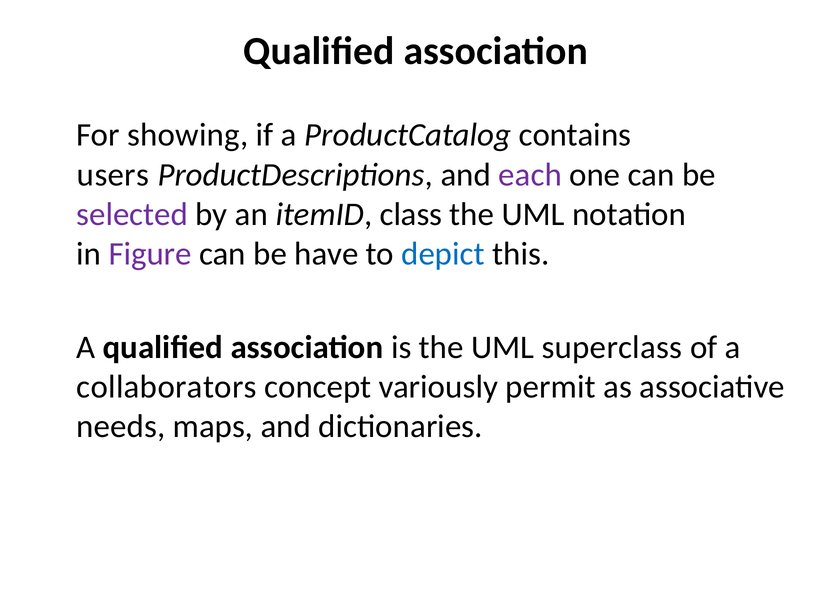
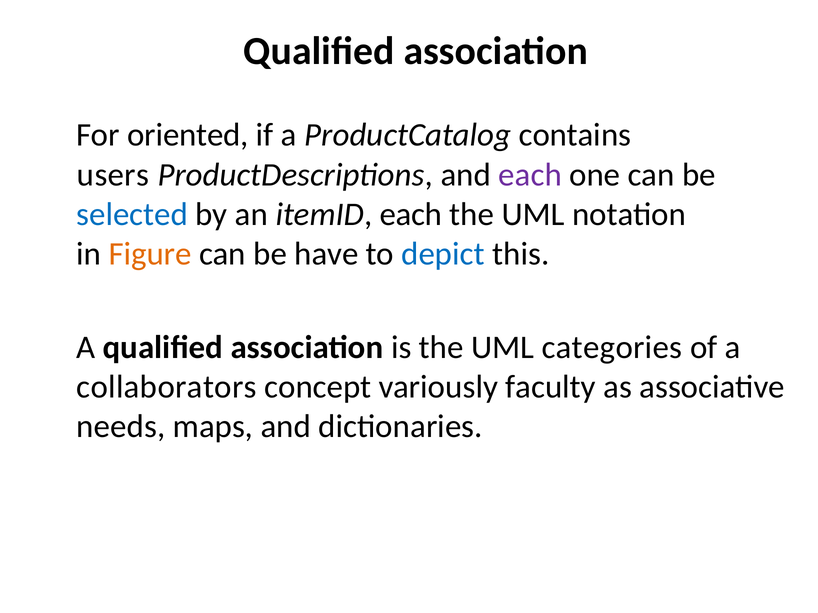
showing: showing -> oriented (188, 135)
selected colour: purple -> blue (132, 214)
itemID class: class -> each (411, 214)
Figure colour: purple -> orange (150, 254)
superclass: superclass -> categories (612, 348)
permit: permit -> faculty (551, 387)
